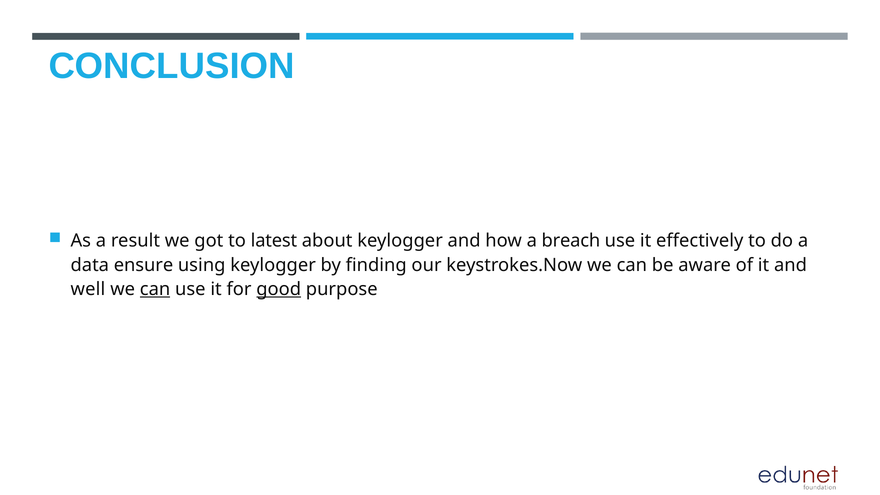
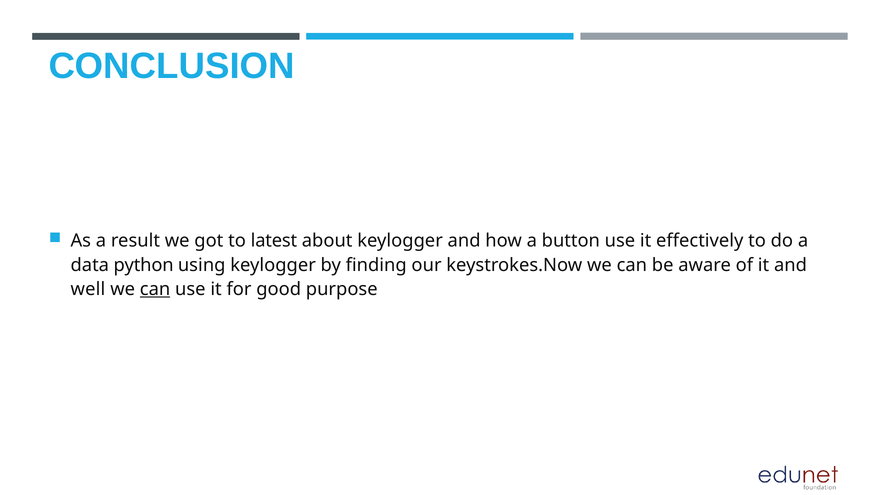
breach: breach -> button (571, 241)
ensure: ensure -> python (144, 265)
good underline: present -> none (279, 289)
